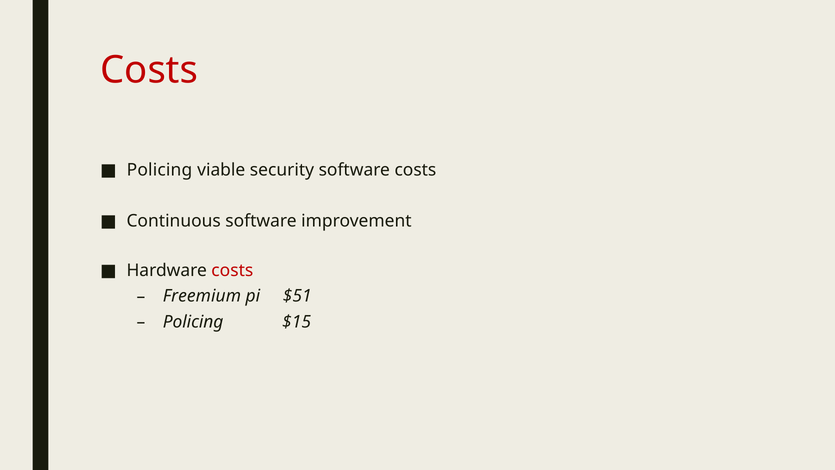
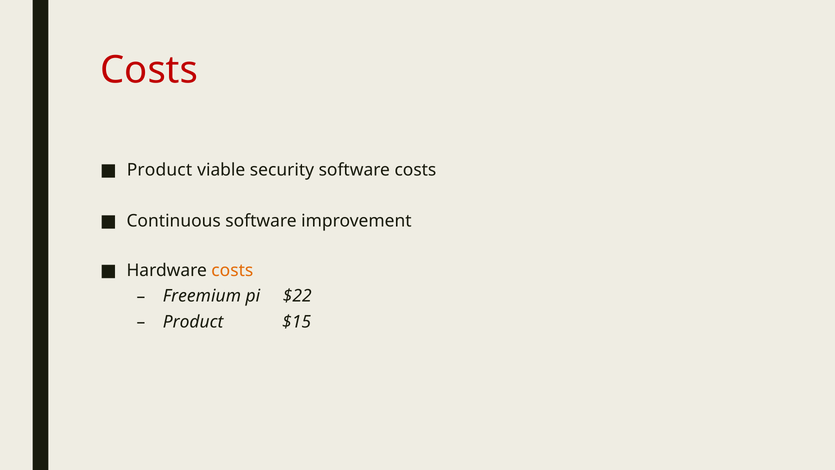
Policing: Policing -> Product (159, 170)
costs colour: red -> orange (232, 270)
$51: $51 -> $22 (297, 296)
Policing: Policing -> Product (193, 322)
